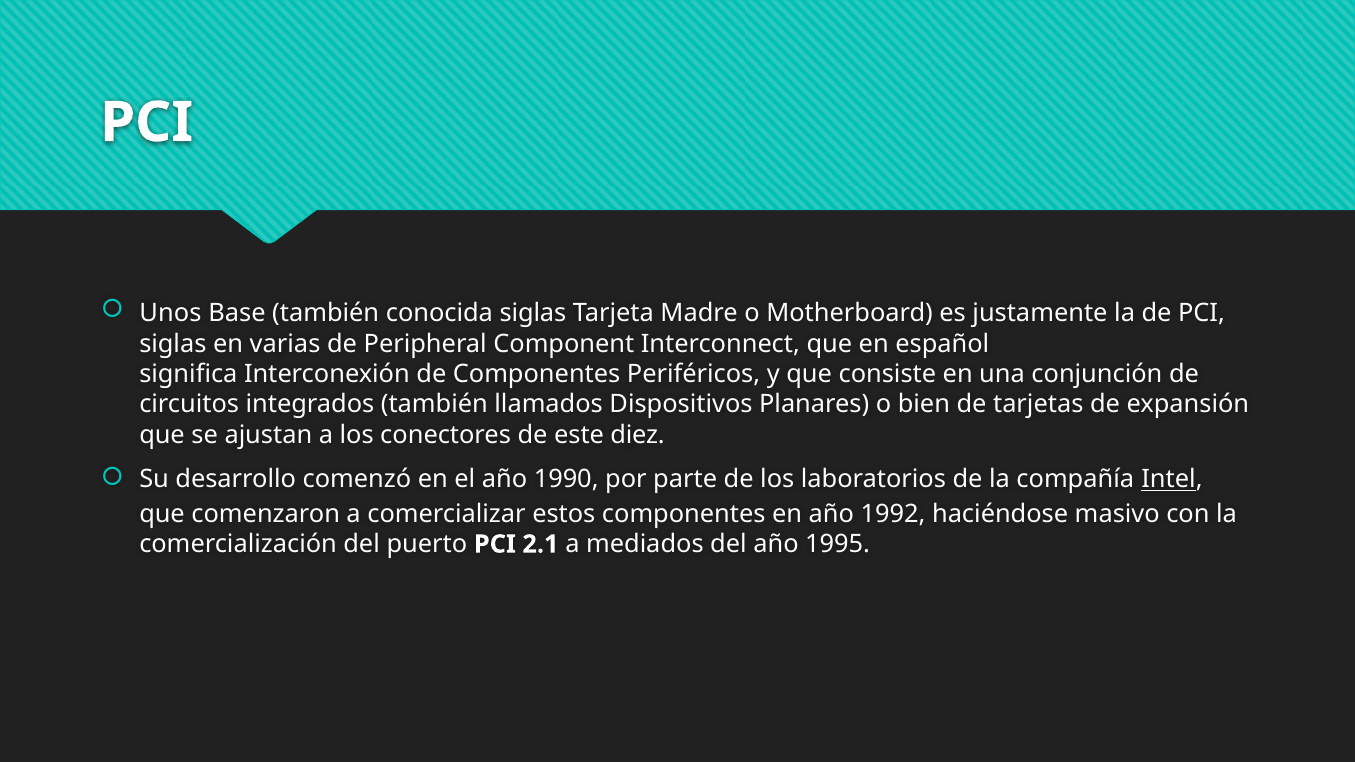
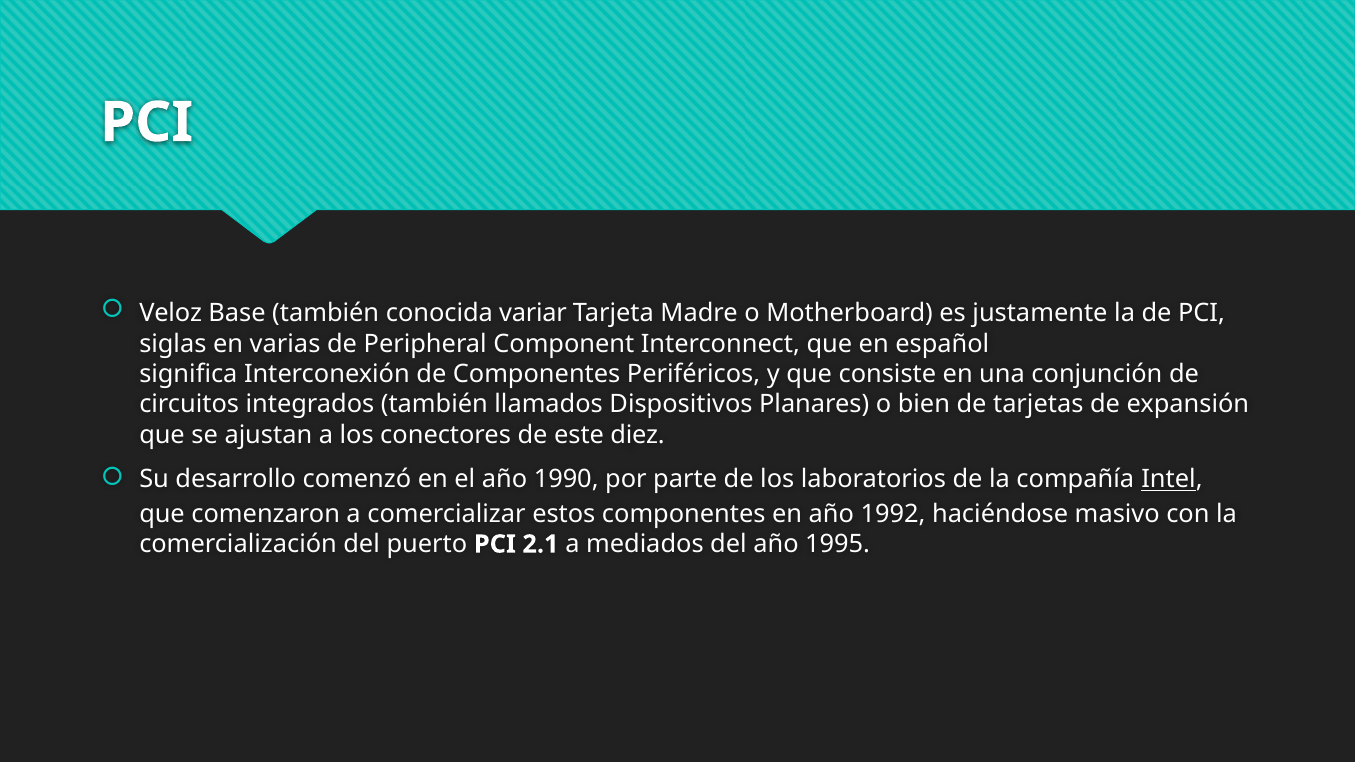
Unos: Unos -> Veloz (171, 313)
conocida siglas: siglas -> variar (533, 313)
